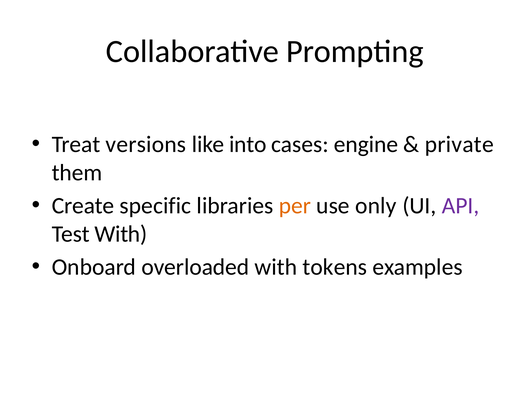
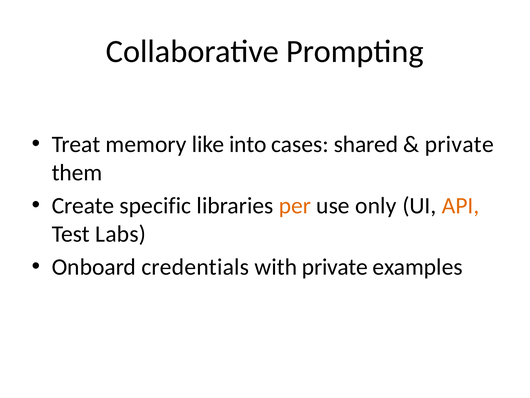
versions: versions -> memory (146, 144)
engine: engine -> shared (366, 144)
API colour: purple -> orange (461, 205)
Test With: With -> Labs (121, 234)
overloaded: overloaded -> credentials (195, 267)
with tokens: tokens -> private (335, 267)
